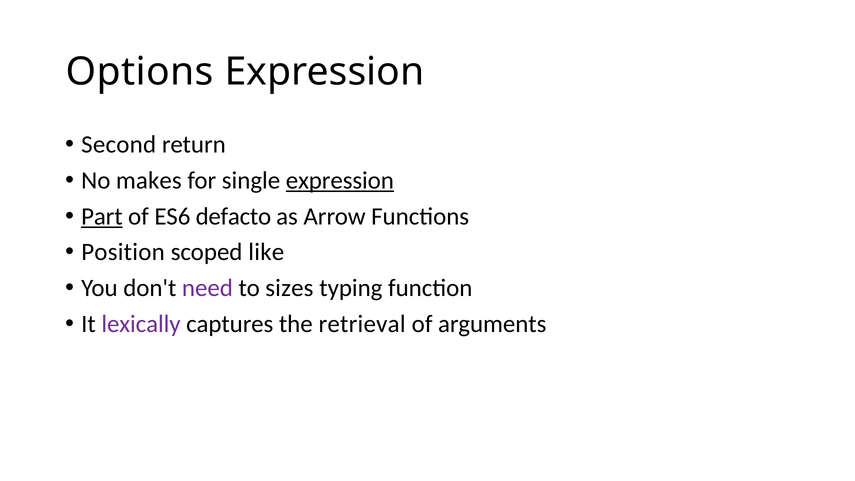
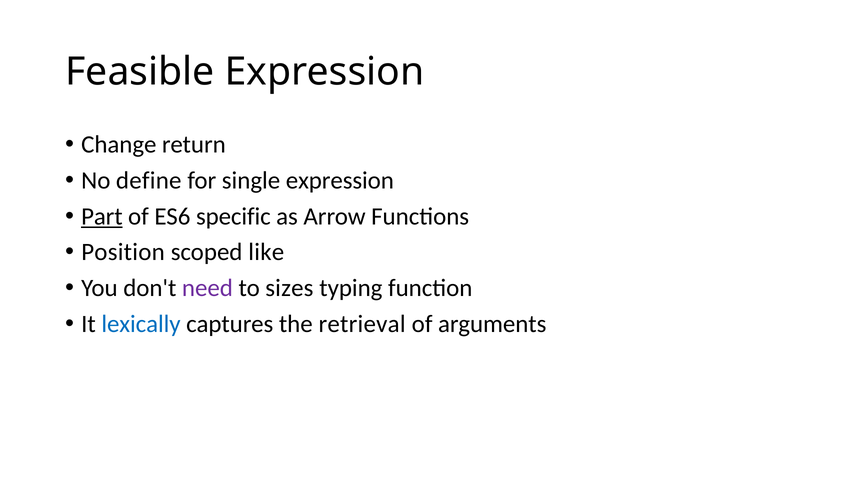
Options: Options -> Feasible (140, 72)
Second: Second -> Change (119, 145)
makes: makes -> define (149, 180)
expression underline: present -> none (340, 180)
defacto: defacto -> specific (233, 216)
lexically colour: purple -> blue (141, 324)
